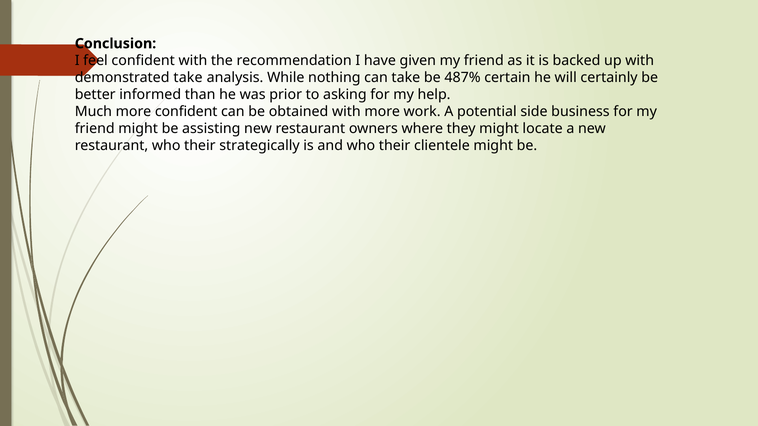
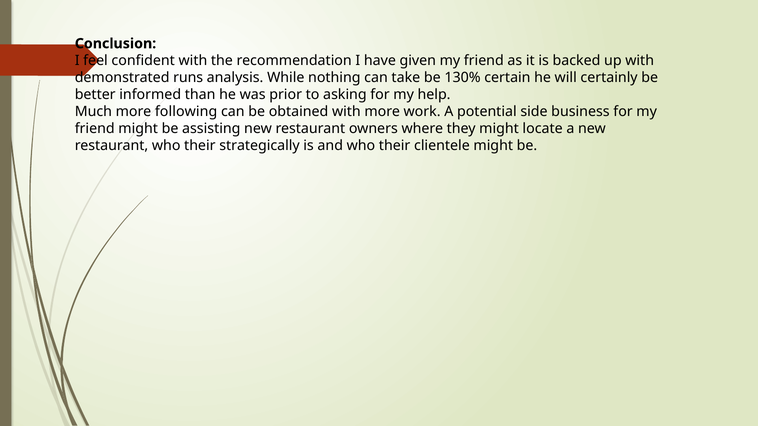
demonstrated take: take -> runs (188, 78)
487%: 487% -> 130% (462, 78)
more confident: confident -> following (186, 112)
